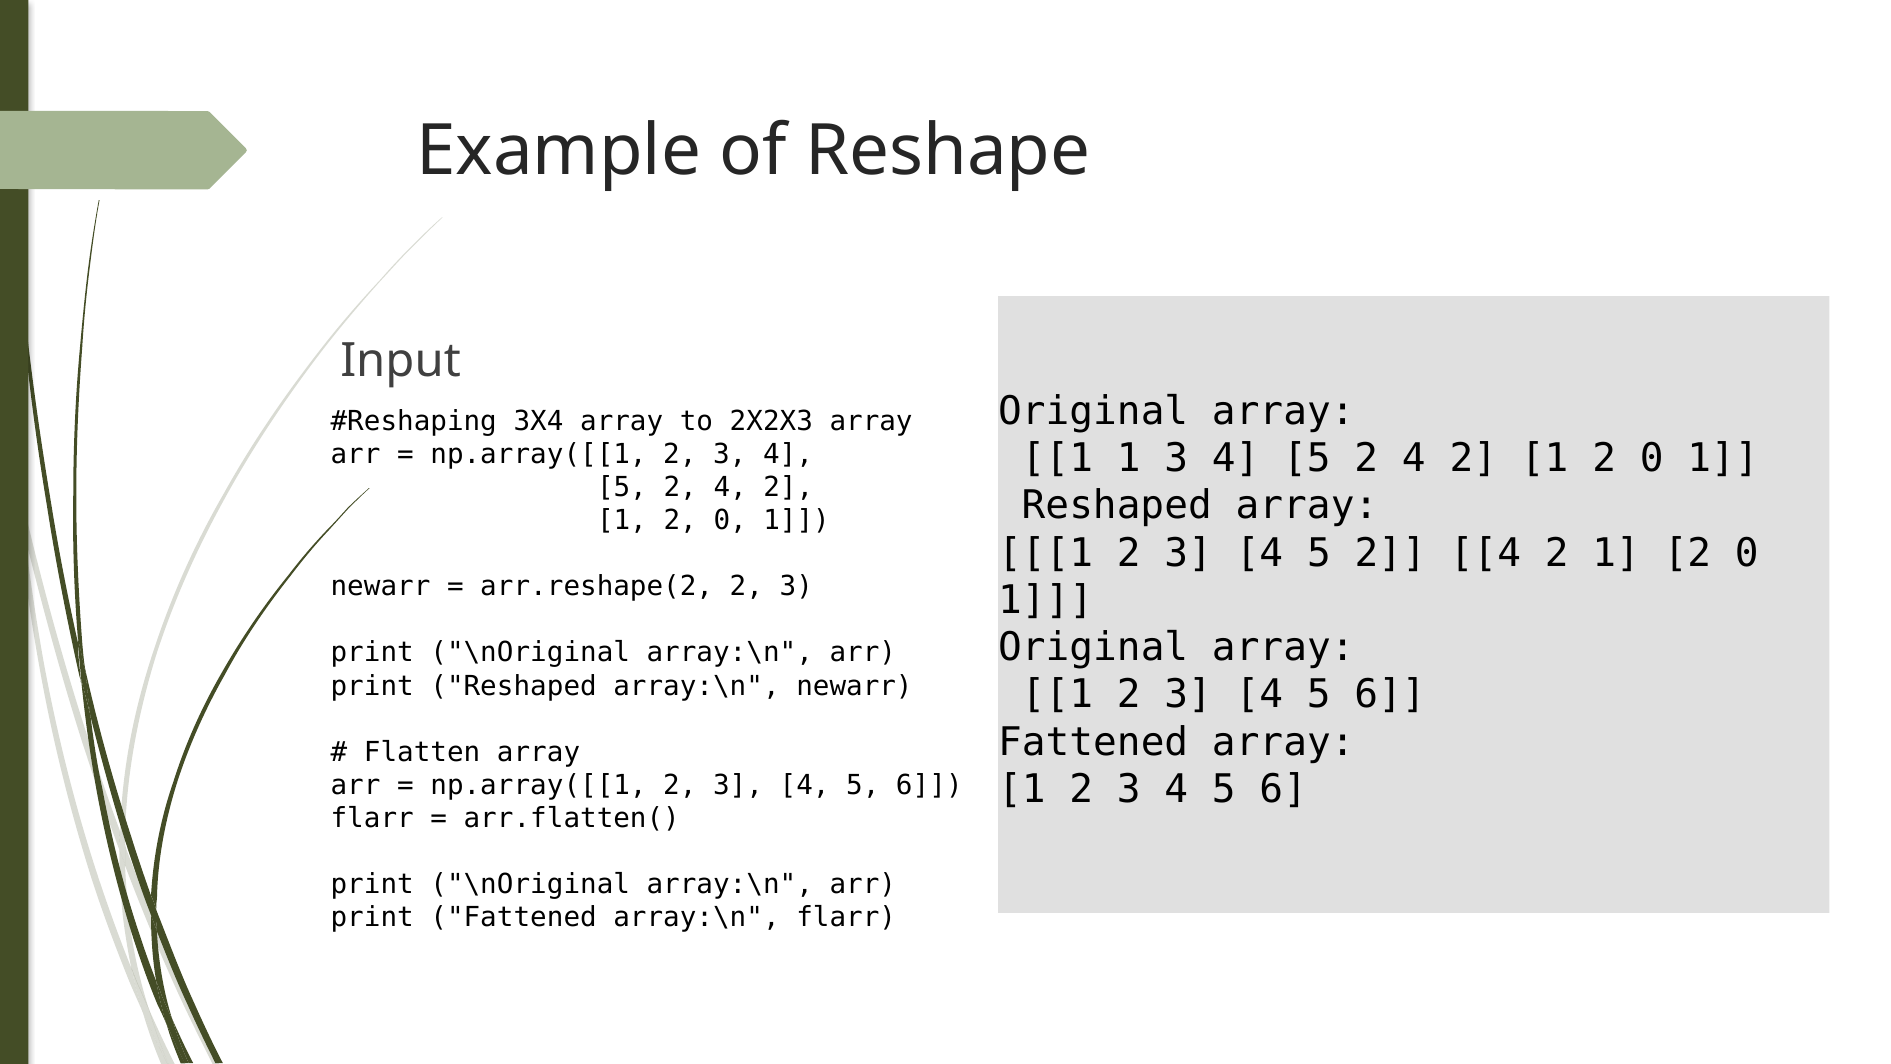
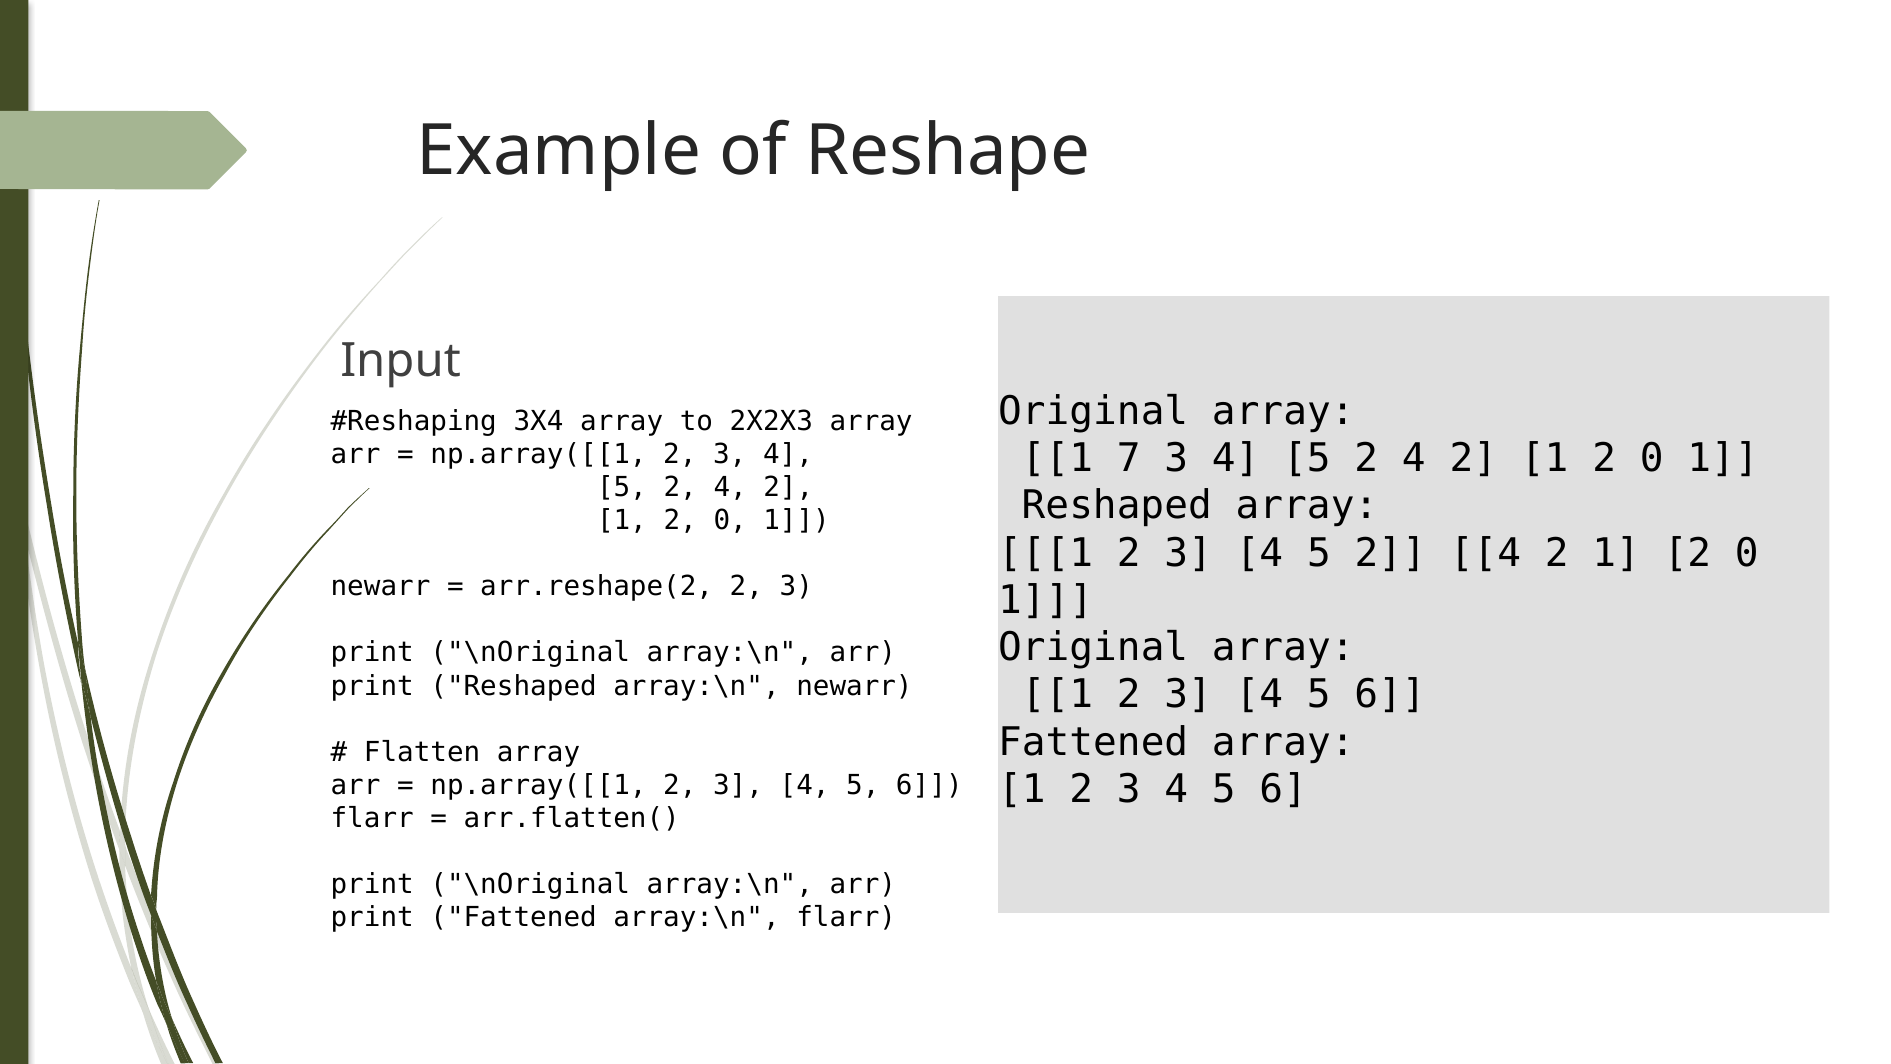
1 1: 1 -> 7 (1129, 458)
